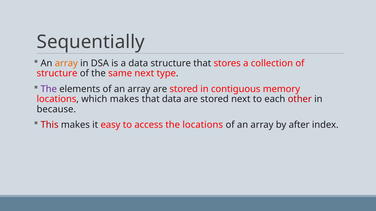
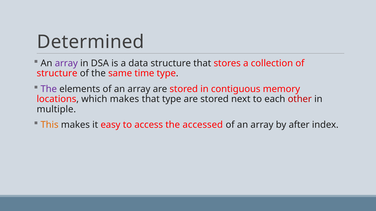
Sequentially: Sequentially -> Determined (91, 42)
array colour: orange -> purple (66, 63)
same next: next -> time (144, 74)
that data: data -> type (172, 99)
because: because -> multiple (56, 109)
This colour: red -> orange (50, 125)
the locations: locations -> accessed (203, 125)
